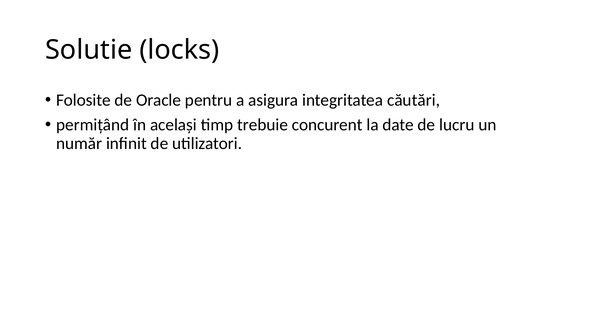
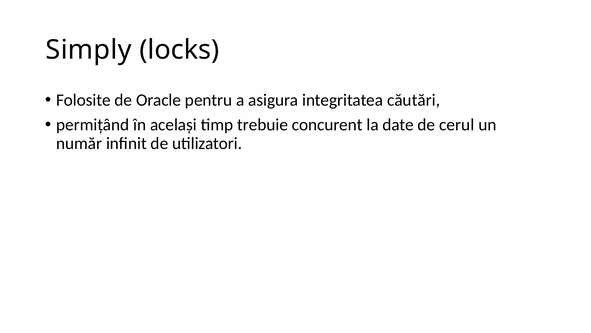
Solutie: Solutie -> Simply (89, 50)
lucru: lucru -> cerul (457, 125)
